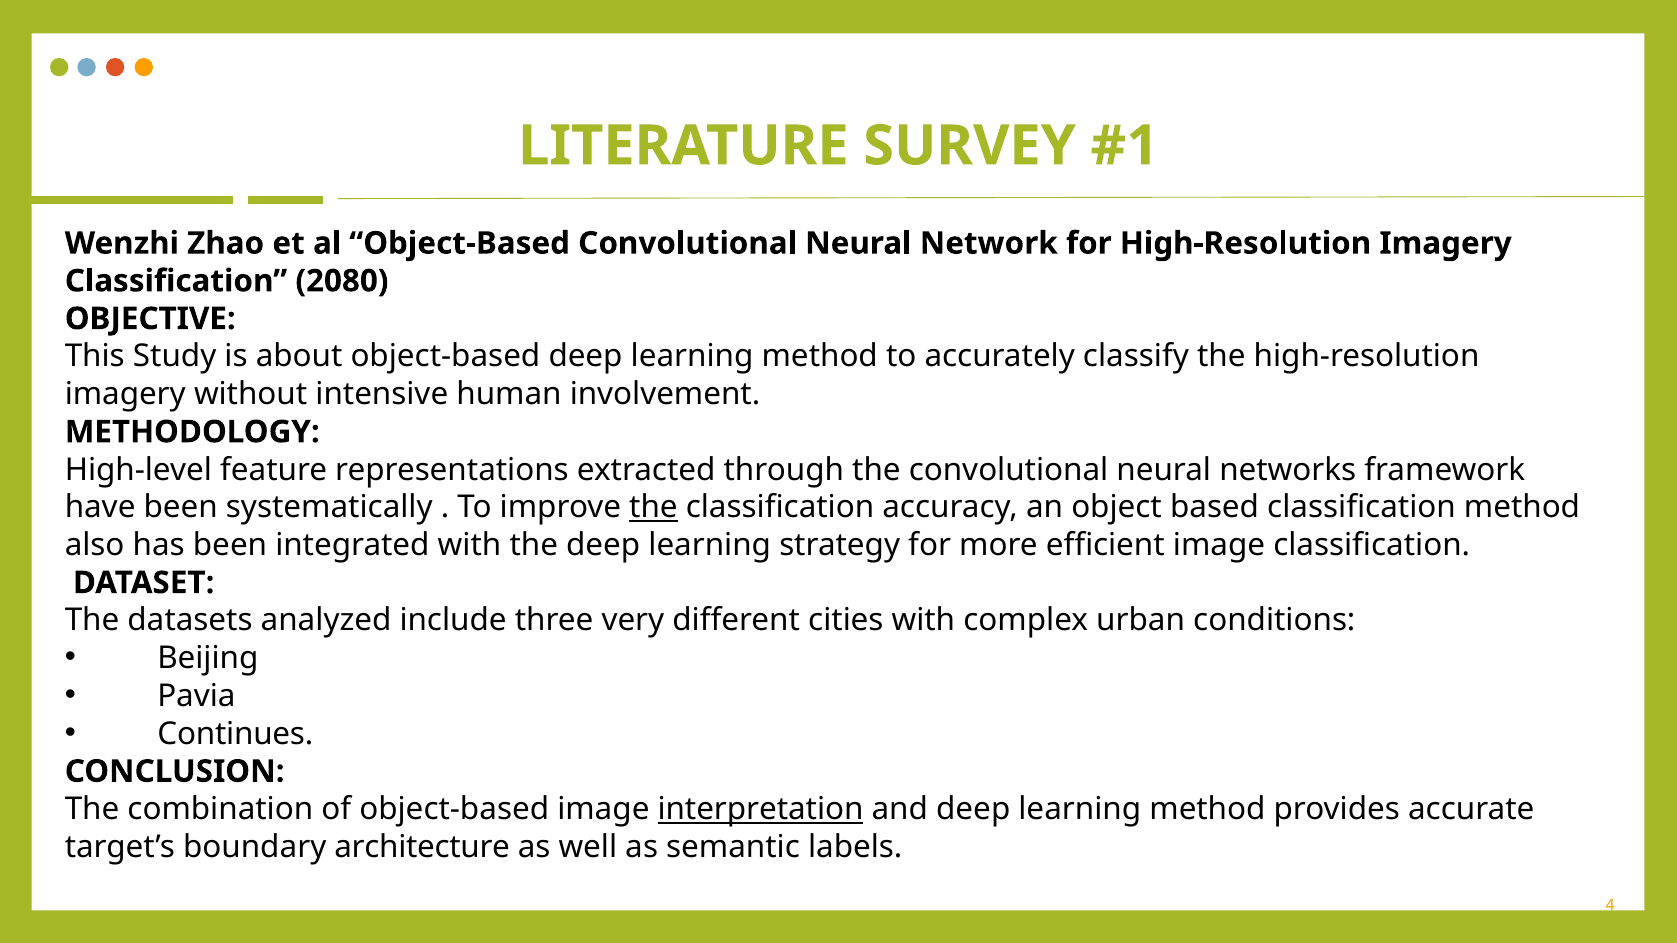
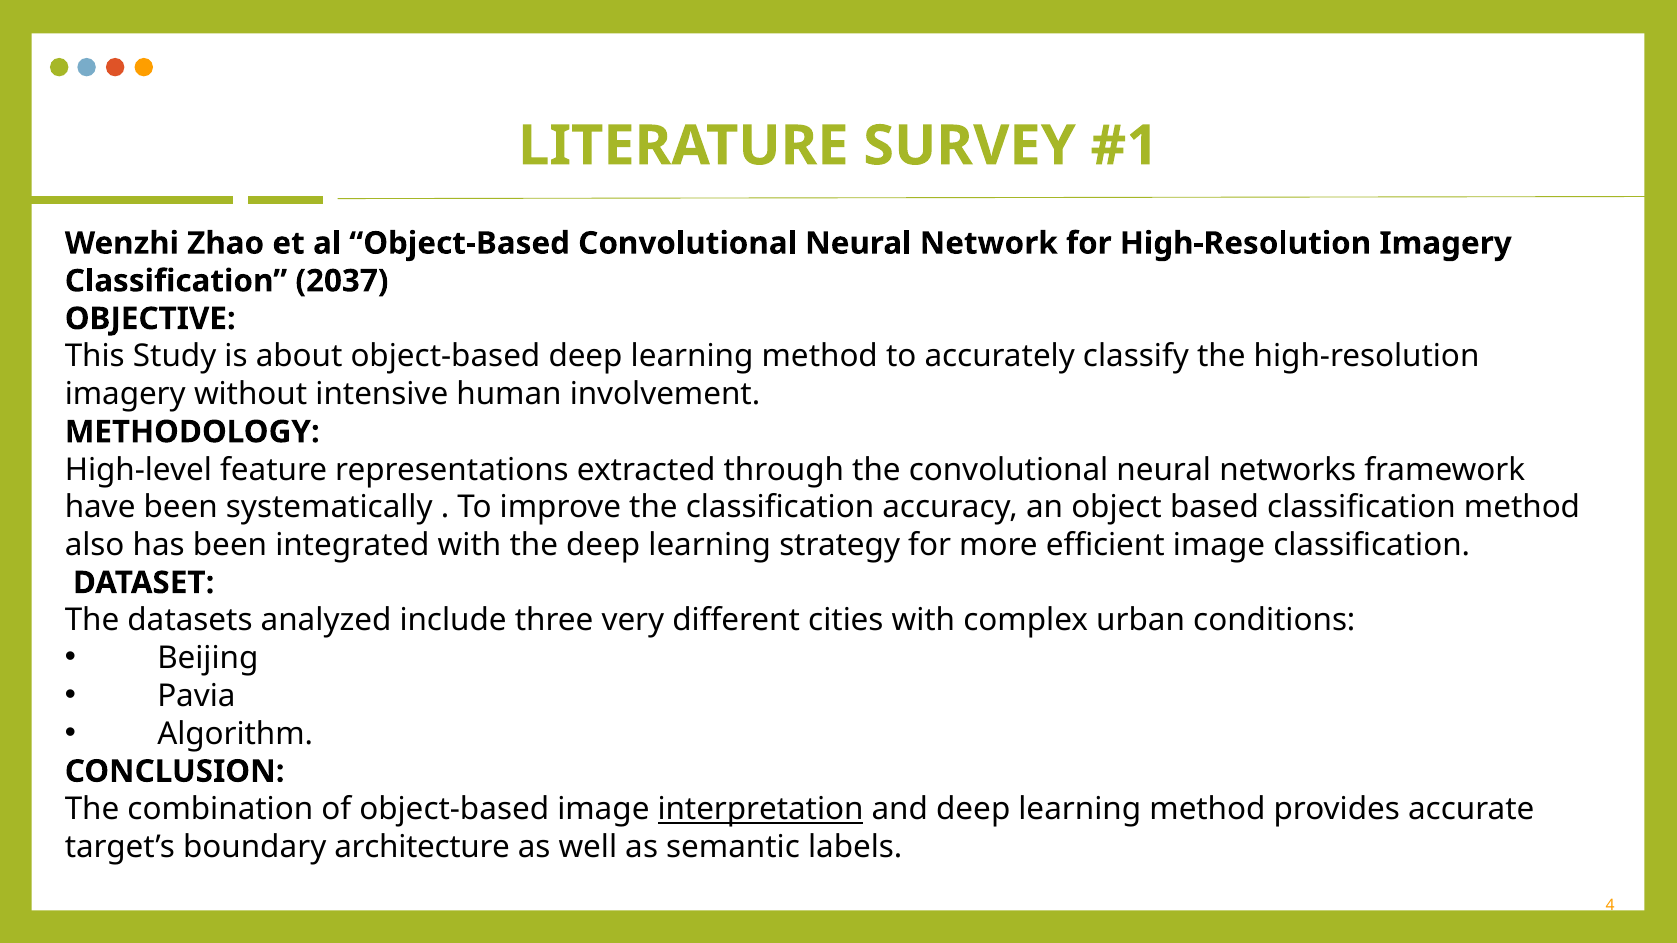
2080: 2080 -> 2037 (342, 281)
the underline: present -> none (653, 508)
Continues: Continues -> Algorithm (235, 734)
